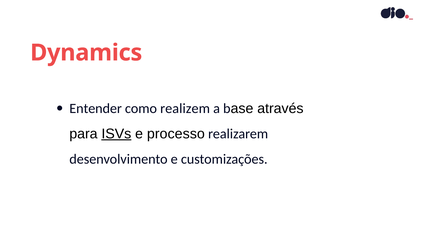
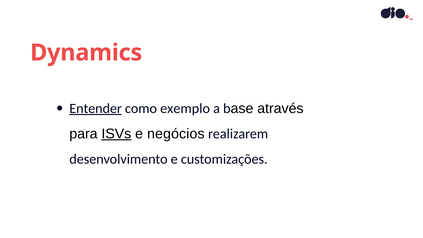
Entender underline: none -> present (96, 108)
realizem: realizem -> exemplo (185, 108)
processo: processo -> negócios (176, 134)
